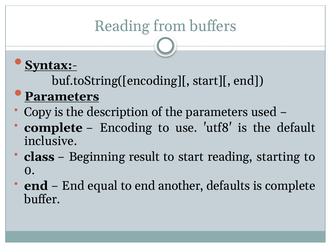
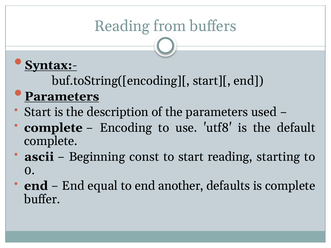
Copy: Copy -> Start (38, 112)
inclusive: inclusive -> complete (51, 141)
class: class -> ascii (39, 157)
result: result -> const (144, 157)
